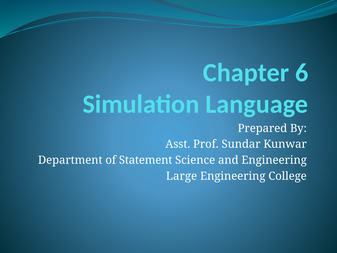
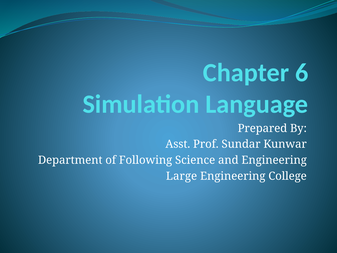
Statement: Statement -> Following (146, 160)
